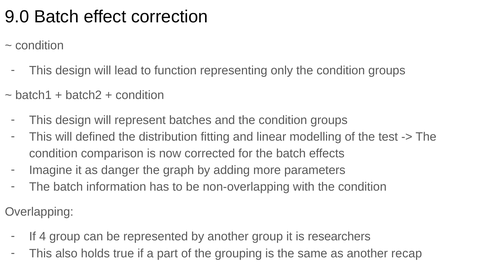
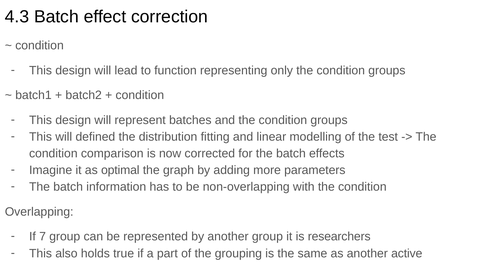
9.0: 9.0 -> 4.3 (17, 17)
danger: danger -> optimal (120, 170)
4: 4 -> 7 (43, 236)
recap: recap -> active (407, 253)
